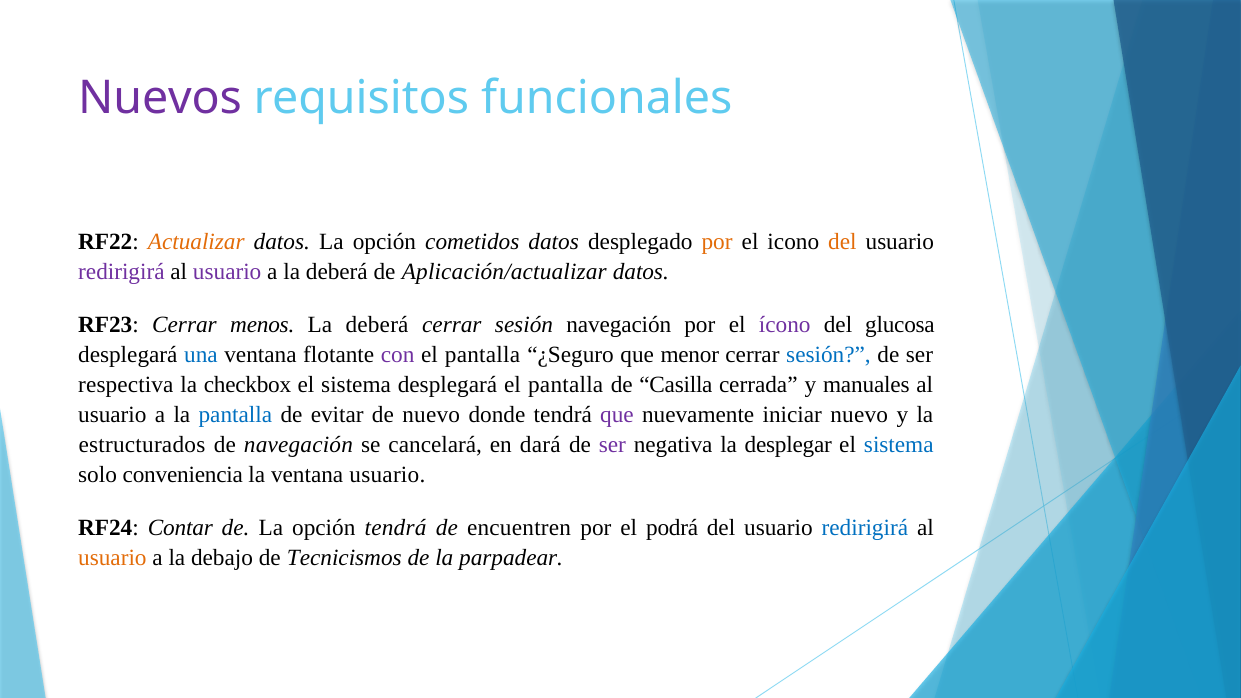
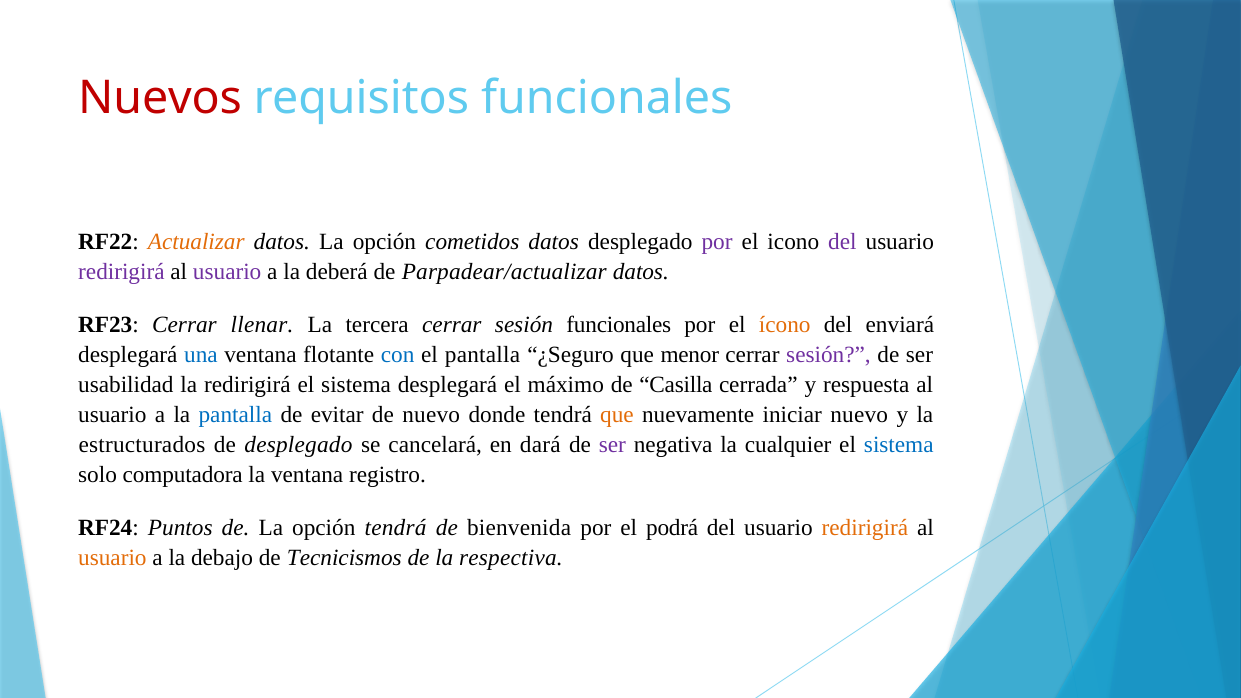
Nuevos colour: purple -> red (160, 98)
por colour: orange -> purple (717, 242)
del colour: orange -> purple (842, 242)
Aplicación/actualizar: Aplicación/actualizar -> Parpadear/actualizar (504, 272)
menos: menos -> llenar (262, 325)
deberá: deberá -> tercera (377, 325)
sesión navegación: navegación -> funcionales (619, 325)
ícono colour: purple -> orange (785, 325)
glucosa: glucosa -> enviará (900, 325)
con colour: purple -> blue (398, 355)
sesión colour: blue -> purple (828, 355)
respectiva: respectiva -> usabilidad (126, 385)
la checkbox: checkbox -> redirigirá (247, 385)
desplegará el pantalla: pantalla -> máximo (566, 385)
manuales: manuales -> respuesta (866, 385)
que colour: purple -> orange (617, 415)
de navegación: navegación -> desplegado (298, 445)
desplegar: desplegar -> cualquier (788, 445)
conveniencia: conveniencia -> computadora (183, 474)
ventana usuario: usuario -> registro (388, 474)
Contar: Contar -> Puntos (180, 528)
encuentren: encuentren -> bienvenida (519, 528)
redirigirá colour: blue -> orange (865, 528)
parpadear: parpadear -> respectiva (511, 557)
